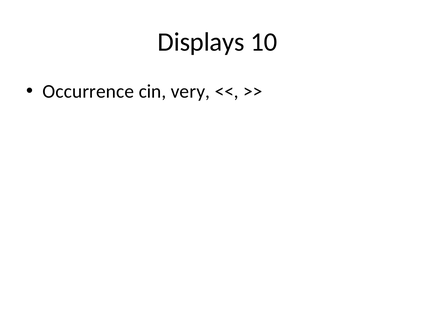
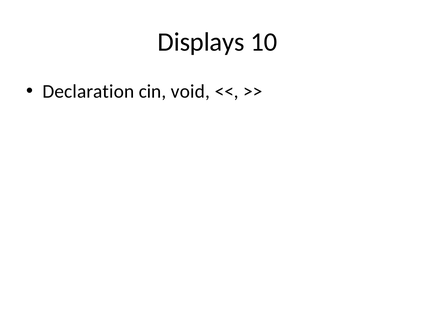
Occurrence: Occurrence -> Declaration (88, 91)
very: very -> void (190, 91)
